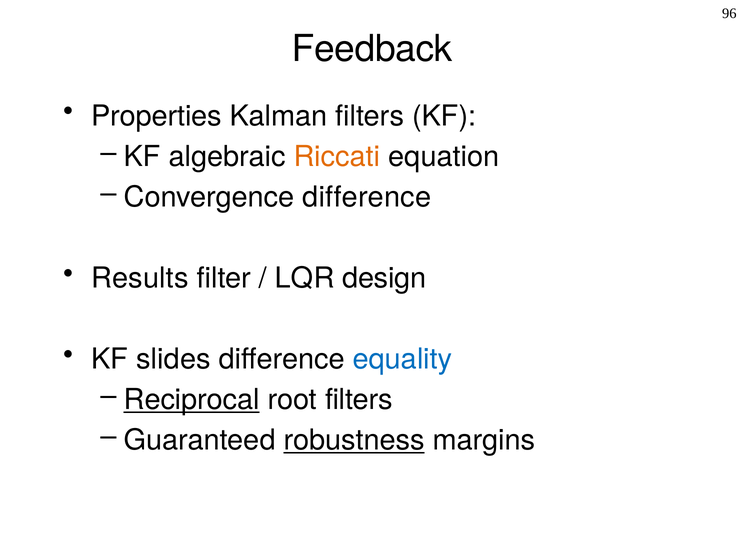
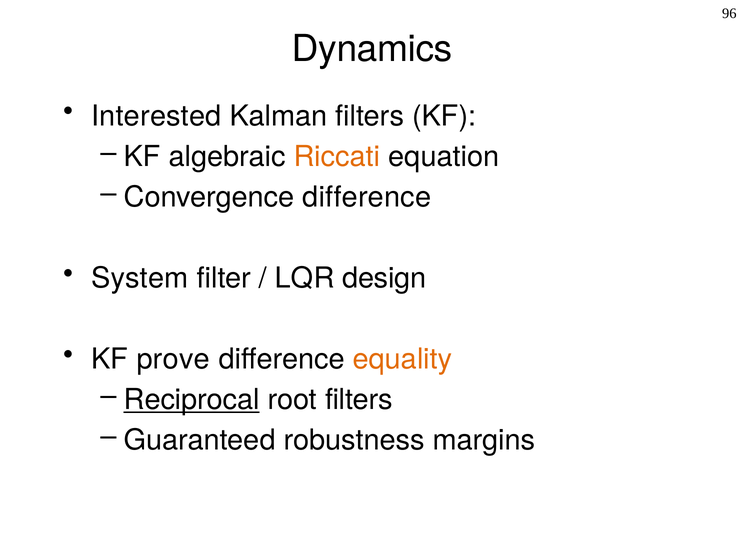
Feedback: Feedback -> Dynamics (372, 49)
Properties: Properties -> Interested (156, 116)
Results: Results -> System (140, 278)
slides: slides -> prove (173, 359)
equality colour: blue -> orange (403, 359)
robustness underline: present -> none (354, 440)
